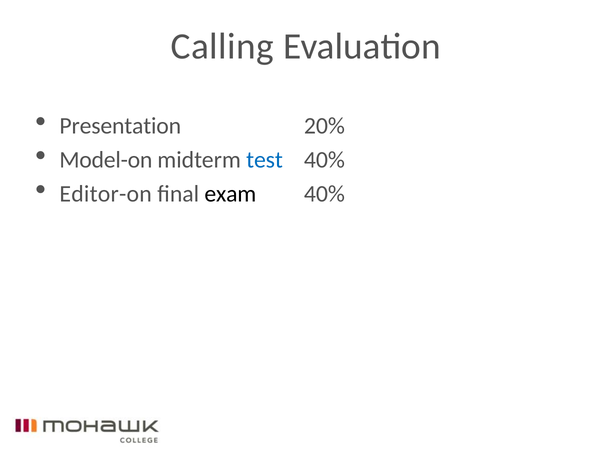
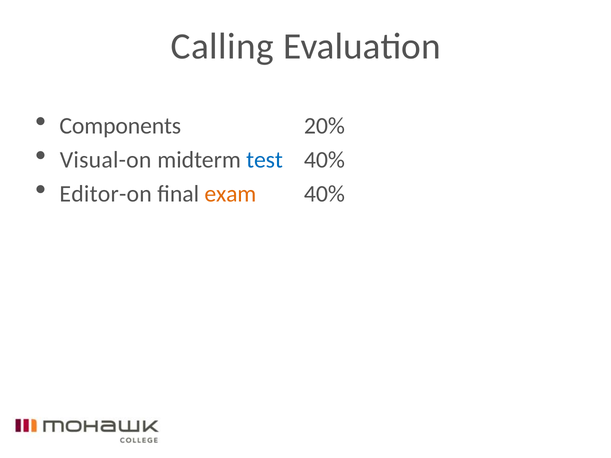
Presentation: Presentation -> Components (120, 126)
Model-on: Model-on -> Visual-on (106, 160)
exam colour: black -> orange (230, 194)
